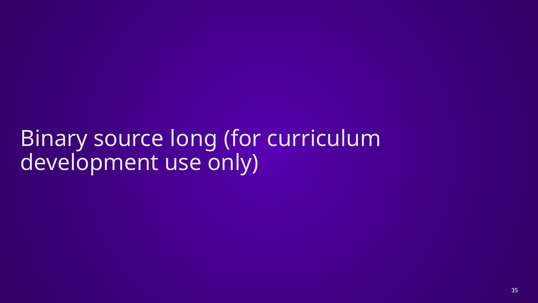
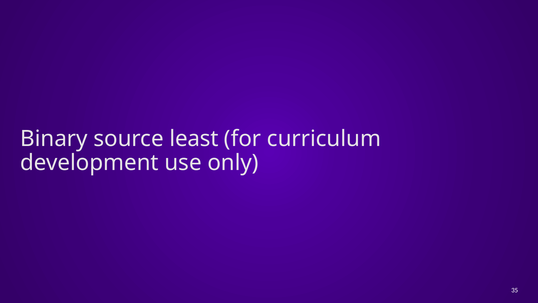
long: long -> least (194, 138)
